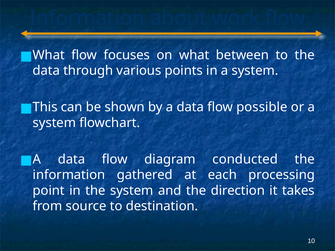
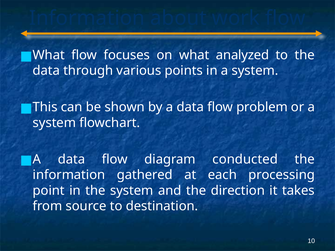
between: between -> analyzed (243, 55)
possible: possible -> problem (262, 107)
